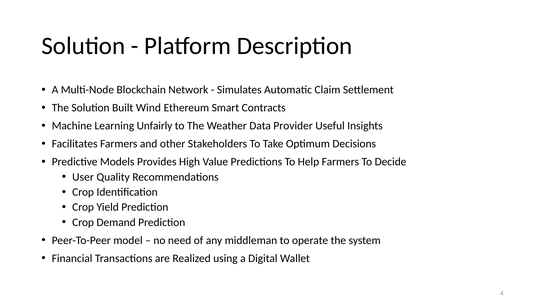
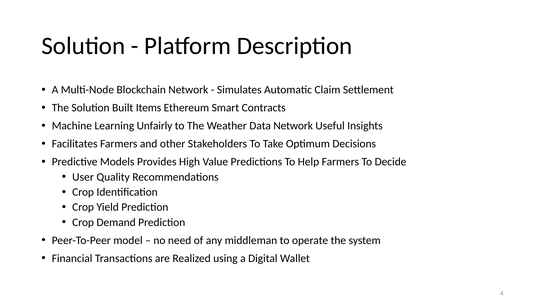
Wind: Wind -> Items (149, 108)
Data Provider: Provider -> Network (293, 126)
